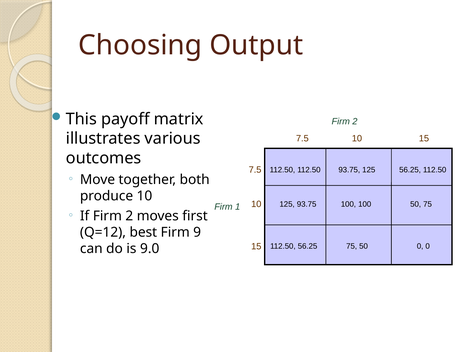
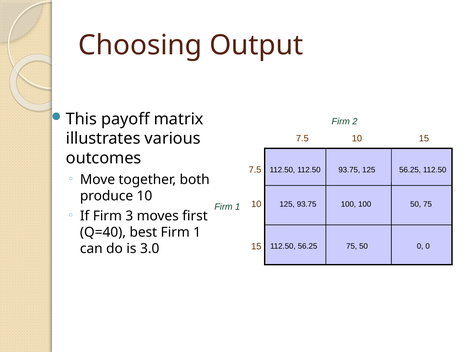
If Firm 2: 2 -> 3 (129, 216)
Q=12: Q=12 -> Q=40 (103, 232)
best Firm 9: 9 -> 1 (197, 232)
9.0: 9.0 -> 3.0 (150, 249)
